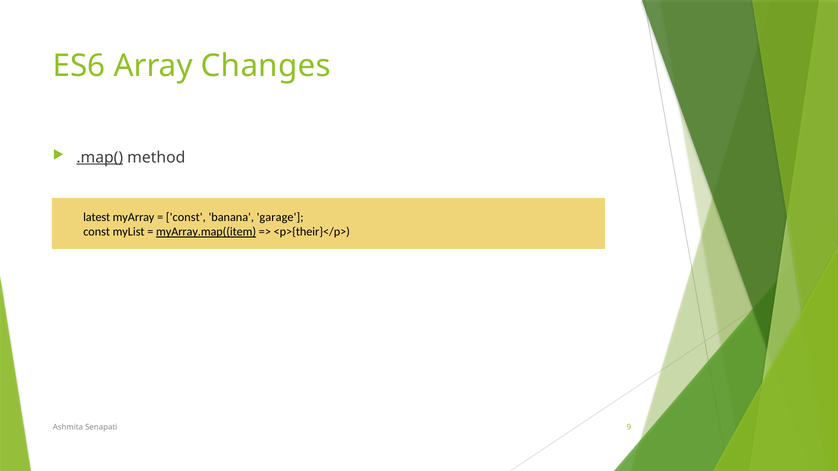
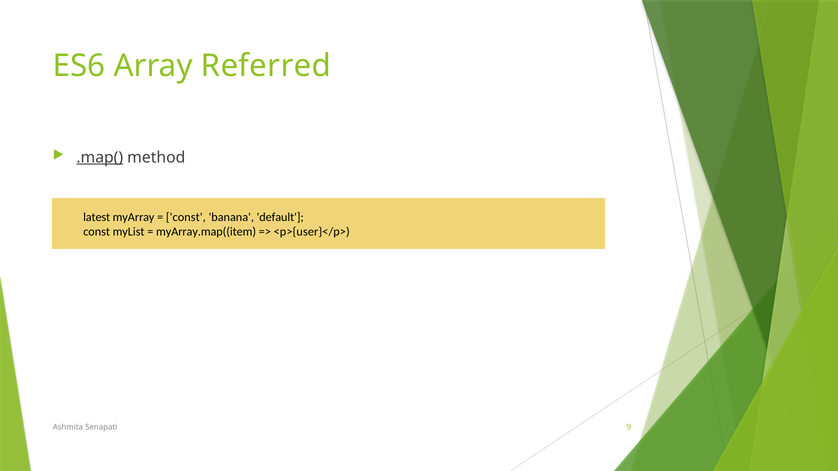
Changes: Changes -> Referred (266, 66)
garage: garage -> default (280, 217)
myArray.map((item underline: present -> none (206, 232)
<p>{their}</p>: <p>{their}</p> -> <p>{user}</p> (312, 232)
